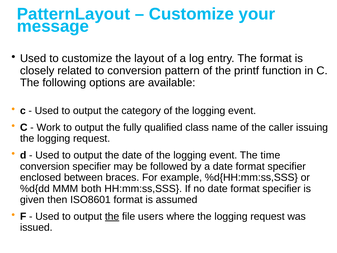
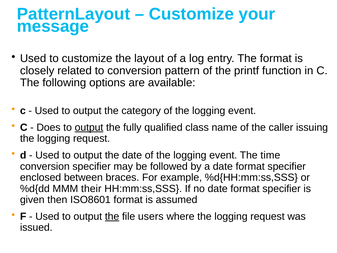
Work: Work -> Does (49, 127)
output underline: none -> present (89, 127)
both: both -> their (91, 188)
